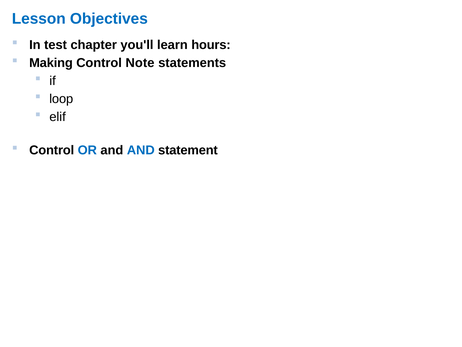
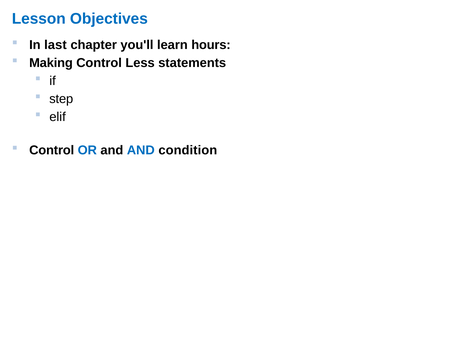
test: test -> last (55, 45)
Note: Note -> Less (140, 63)
loop: loop -> step (61, 99)
statement: statement -> condition (188, 150)
